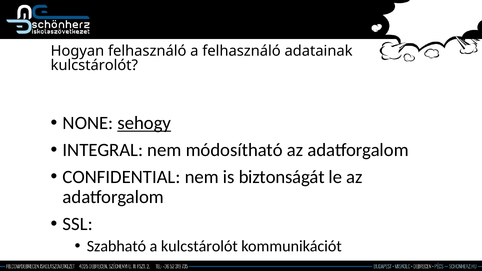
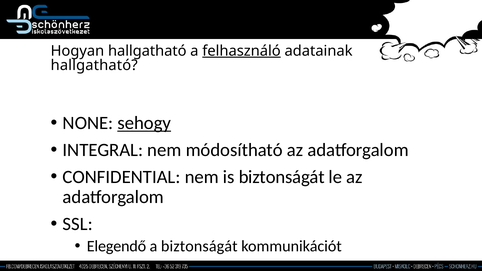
Hogyan felhasználó: felhasználó -> hallgatható (147, 51)
felhasználó underline: none -> present (242, 51)
kulcstárolót: kulcstárolót -> hallgatható (94, 65)
Szabható: Szabható -> Elegendő (116, 246)
a kulcstárolót: kulcstárolót -> biztonságát (199, 246)
